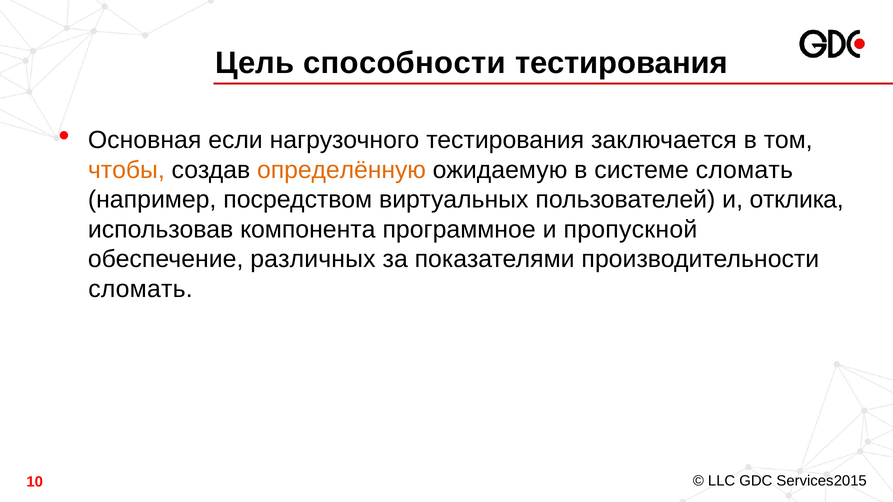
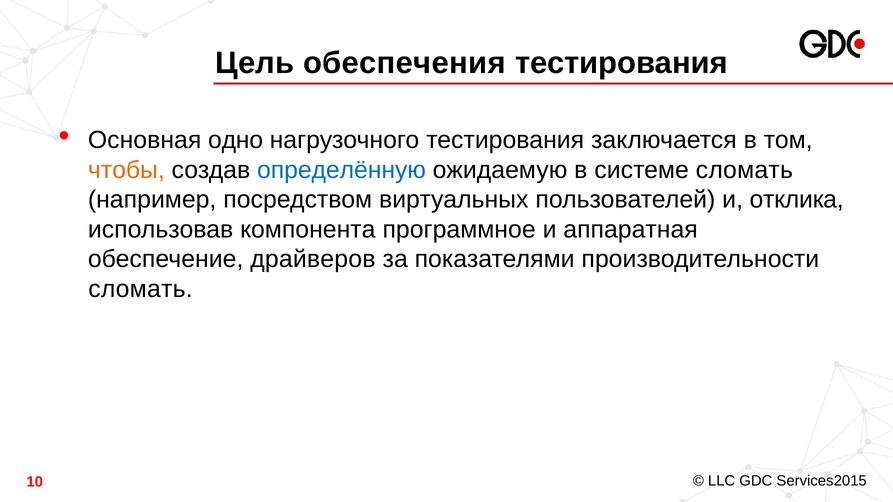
способности: способности -> обеспечения (404, 63)
если: если -> одно (236, 140)
определённую colour: orange -> blue (342, 170)
пропускной: пропускной -> аппаратная (631, 230)
различных: различных -> драйверов (313, 259)
